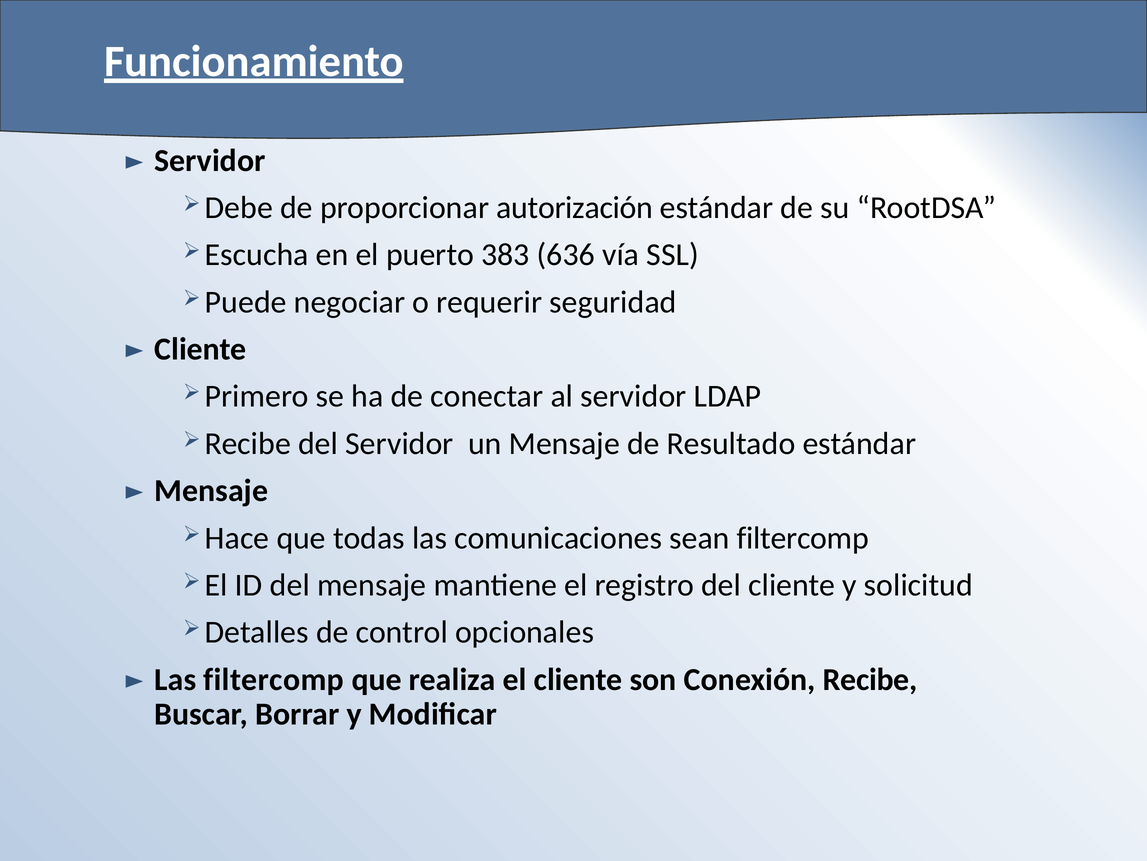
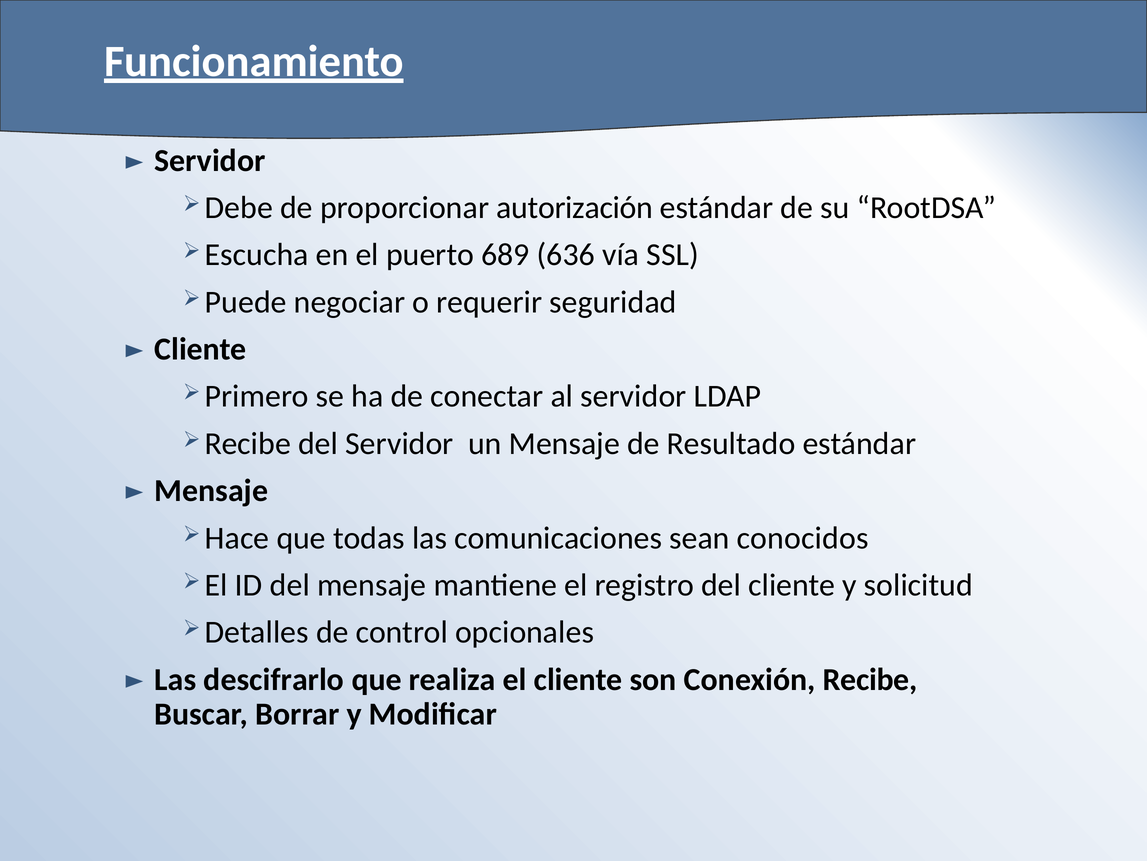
383: 383 -> 689 (505, 255)
sean filtercomp: filtercomp -> conocidos (803, 538)
Las filtercomp: filtercomp -> descifrarlo (274, 679)
